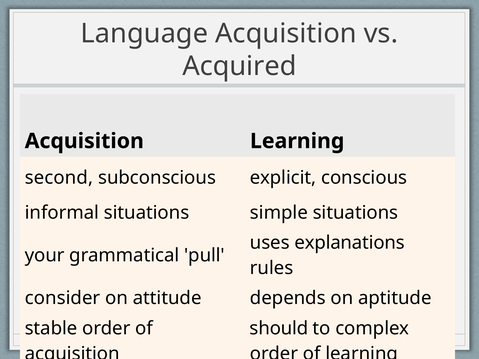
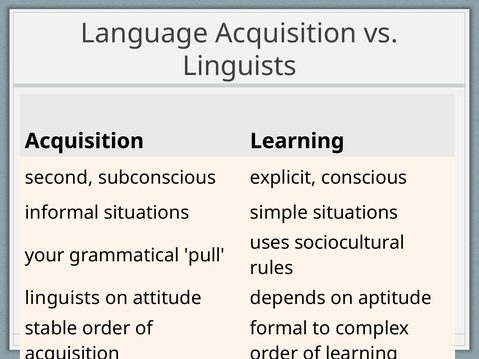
Acquired: Acquired -> Linguists (240, 66)
explanations: explanations -> sociocultural (350, 243)
consider: consider -> linguists (62, 298)
should: should -> formal (279, 329)
